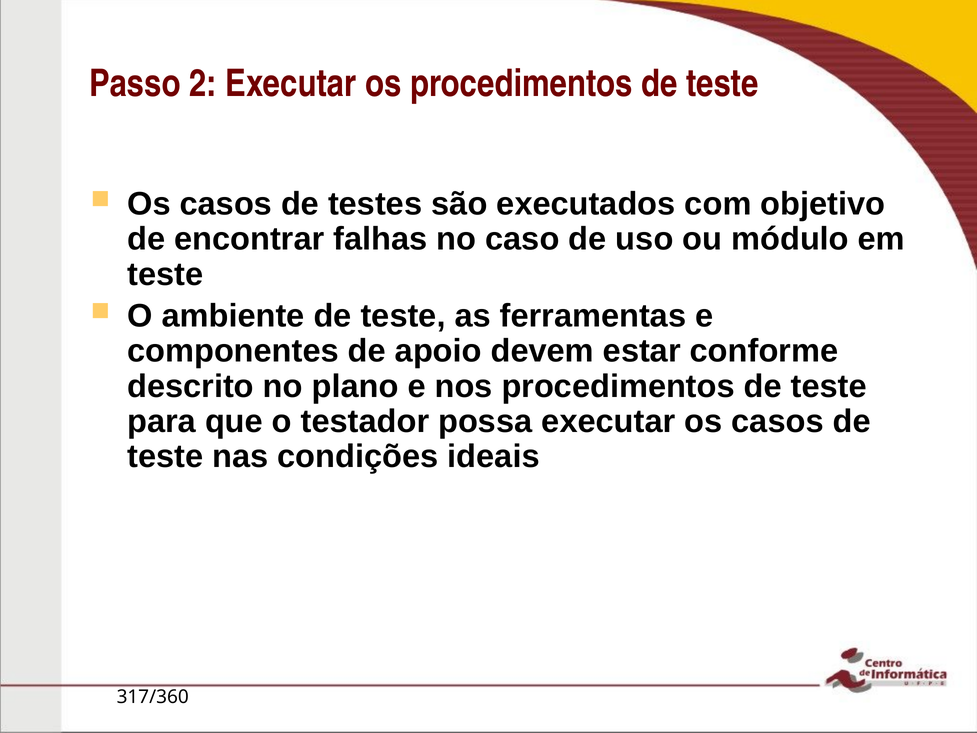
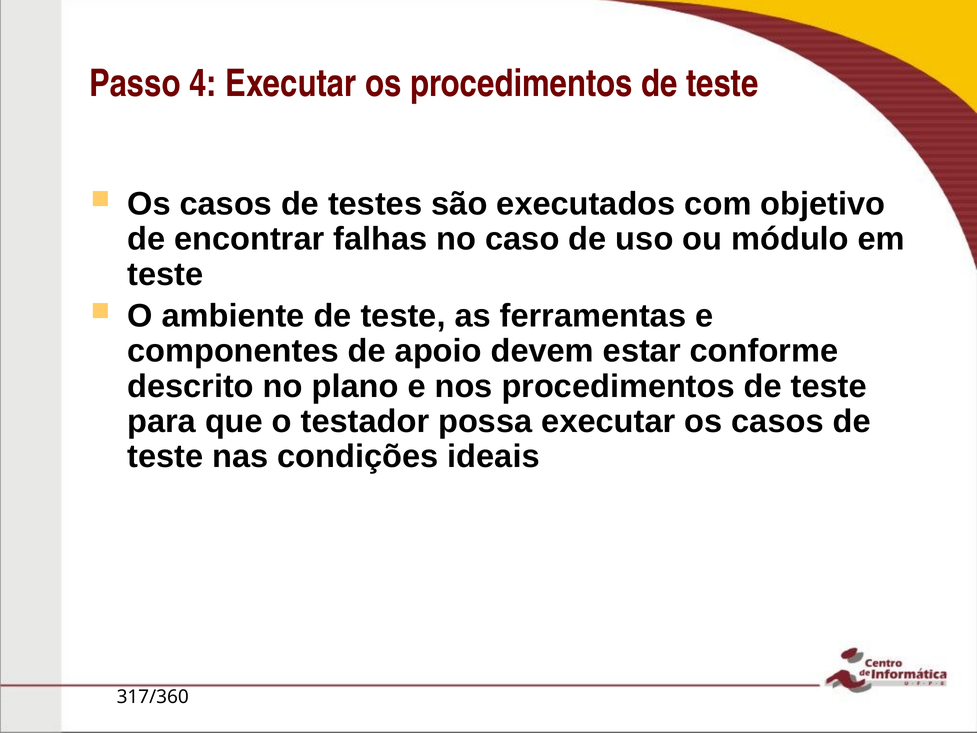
2: 2 -> 4 (203, 84)
